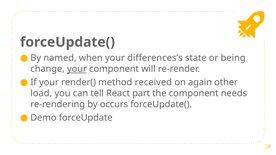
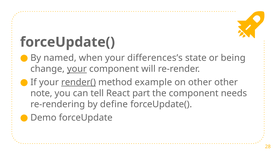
render( underline: none -> present (79, 82)
received: received -> example (153, 82)
on again: again -> other (200, 82)
load: load -> note (41, 93)
occurs: occurs -> define (114, 104)
